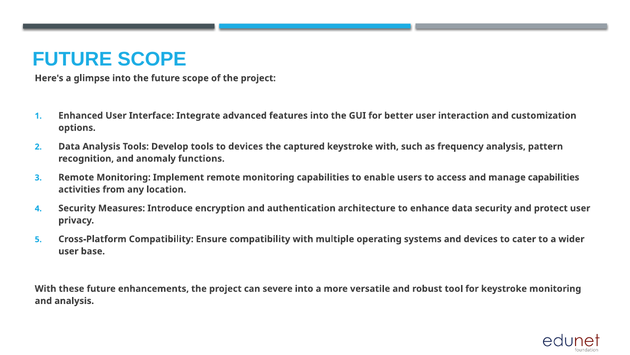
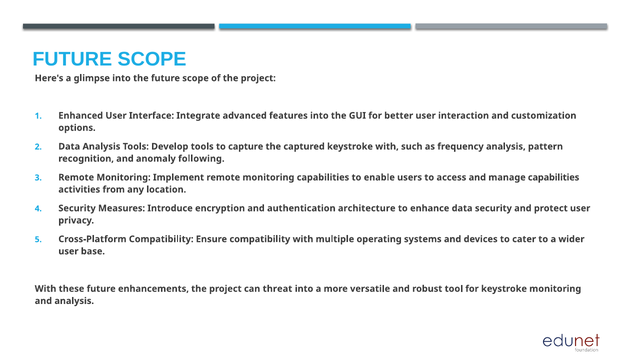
to devices: devices -> capture (246, 146)
functions: functions -> following (201, 158)
severe: severe -> threat (277, 288)
